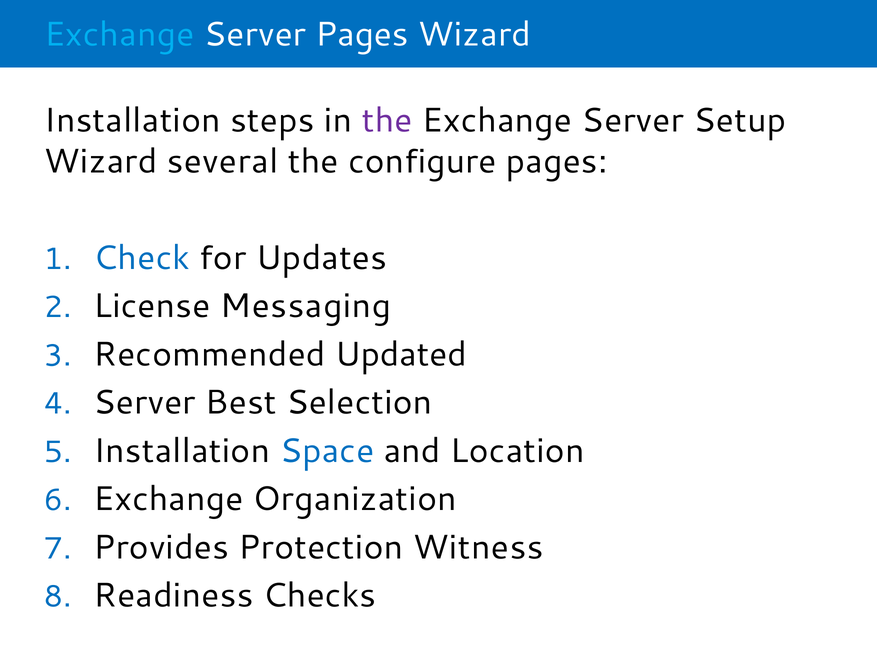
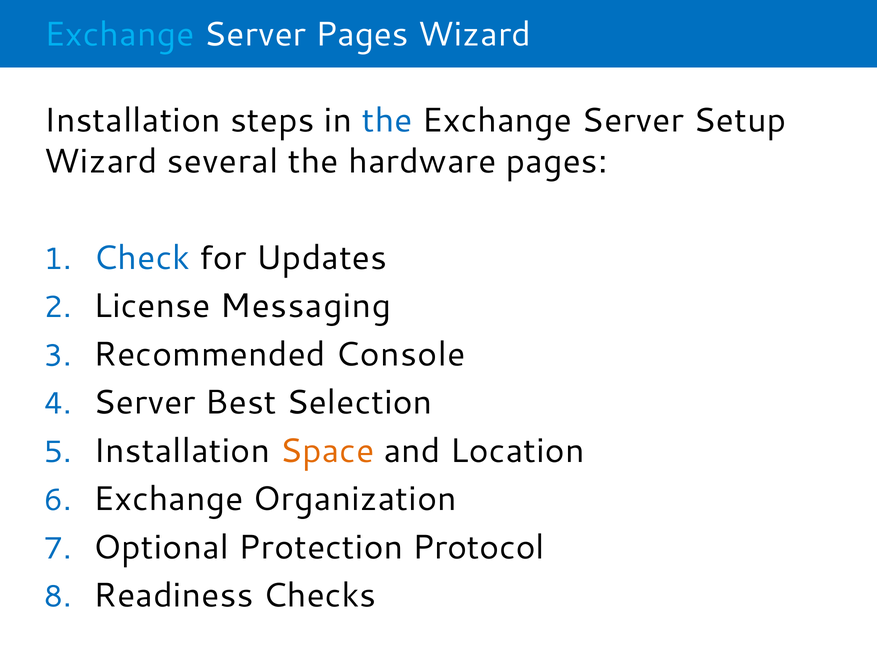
the colour: purple -> blue (387, 121)
configure: configure -> hardware (422, 162)
Updated: Updated -> Console (400, 355)
Space colour: blue -> orange (327, 451)
Provides: Provides -> Optional (161, 548)
Witness: Witness -> Protocol (478, 548)
